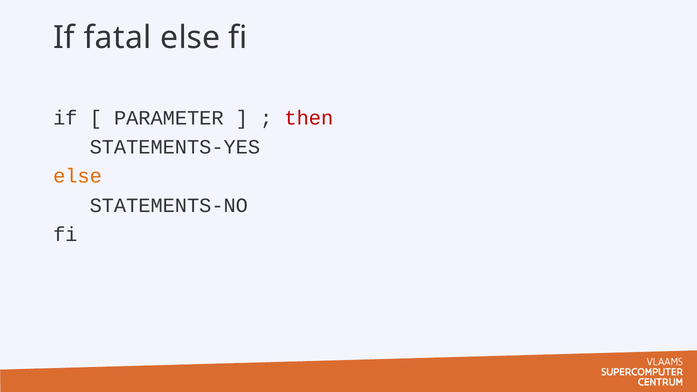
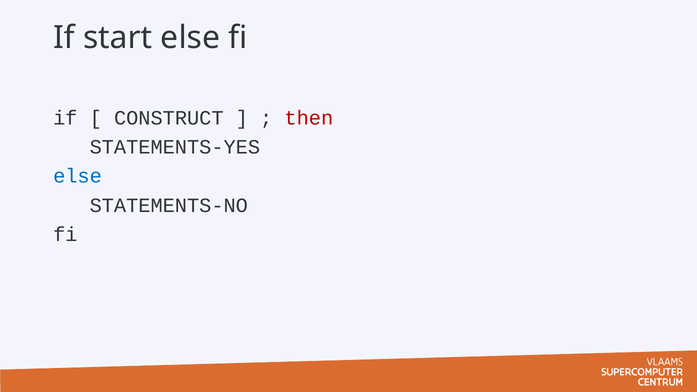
fatal: fatal -> start (118, 38)
PARAMETER: PARAMETER -> CONSTRUCT (169, 118)
else colour: orange -> blue (78, 176)
